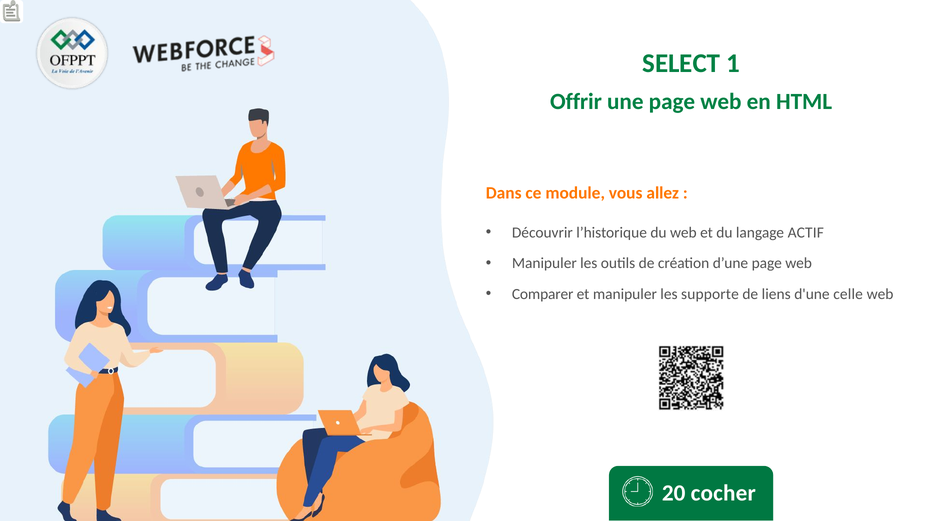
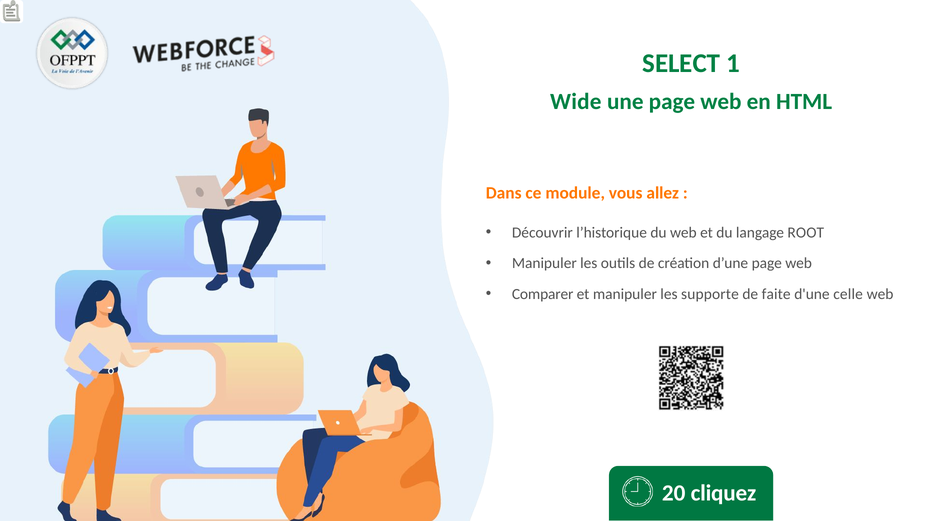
Offrir: Offrir -> Wide (576, 102)
ACTIF: ACTIF -> ROOT (806, 233)
liens: liens -> faite (776, 294)
cocher: cocher -> cliquez (723, 494)
